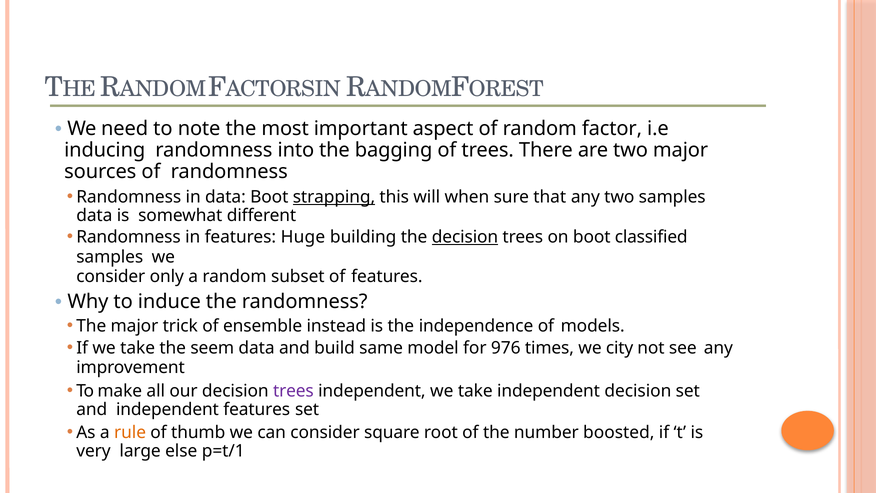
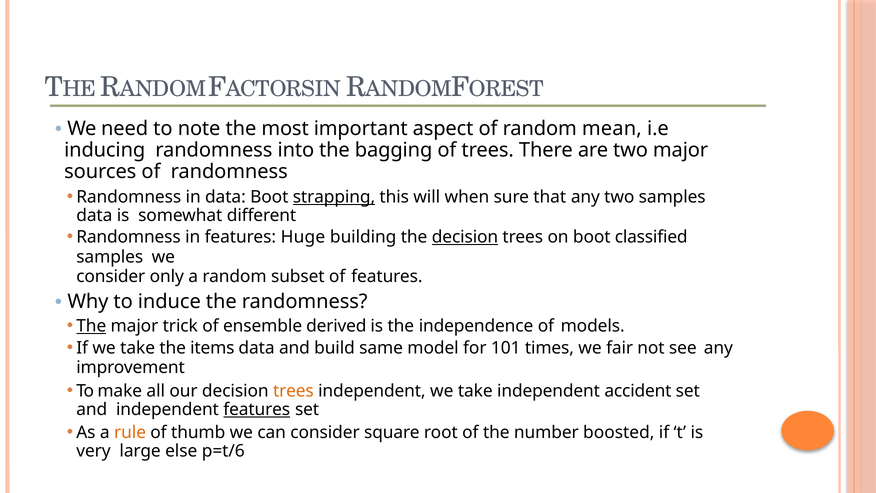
factor: factor -> mean (612, 128)
The underline: none -> present (91, 326)
instead: instead -> derived (336, 326)
seem: seem -> items (212, 348)
976: 976 -> 101 (506, 348)
city: city -> fair (620, 348)
trees colour: purple -> orange (293, 391)
independent decision: decision -> accident (638, 391)
features underline: none -> present (257, 409)
p=t/1: p=t/1 -> p=t/6 (223, 451)
